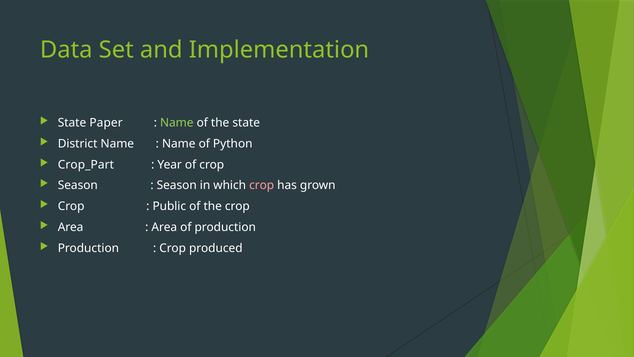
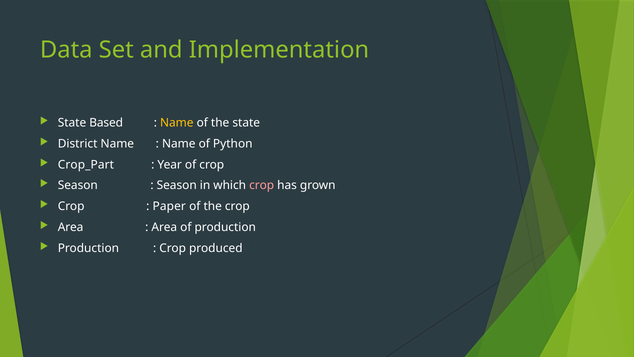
Paper: Paper -> Based (106, 123)
Name colour: light green -> yellow (177, 123)
Public: Public -> Paper (169, 206)
